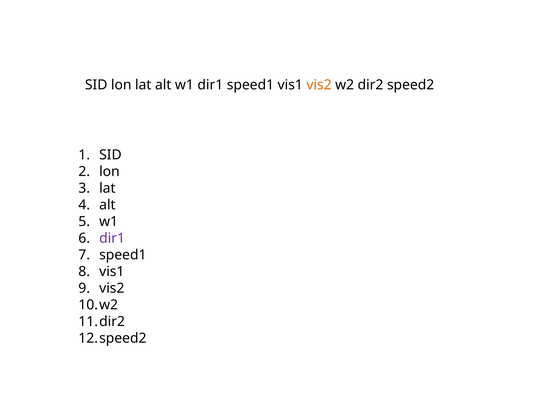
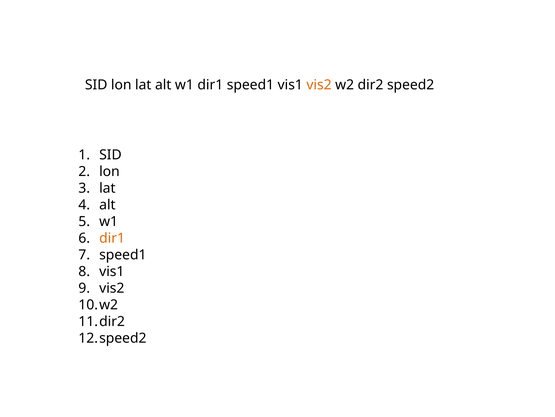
dir1 colour: purple -> orange (112, 238)
